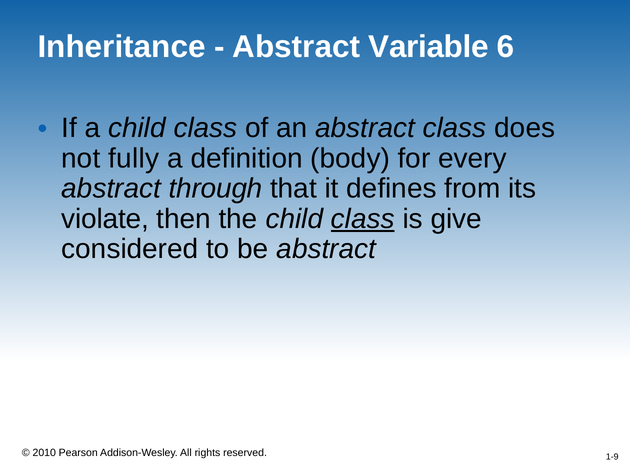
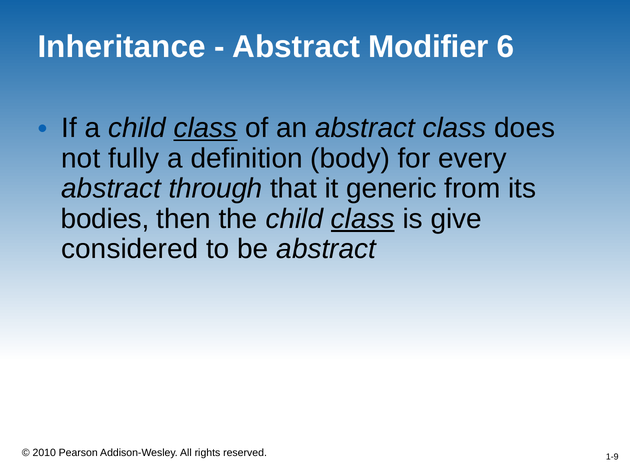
Variable: Variable -> Modifier (428, 47)
class underline: none -> present (205, 128)
defines: defines -> generic (392, 189)
violate: violate -> bodies (105, 219)
